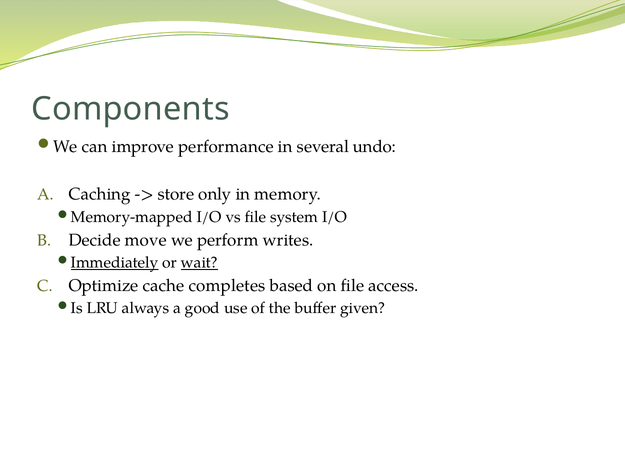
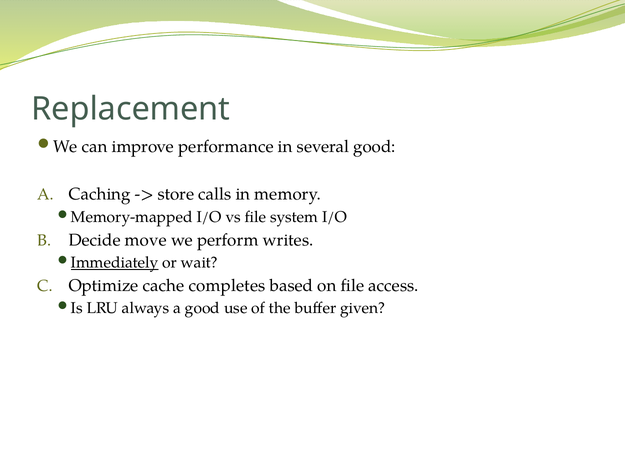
Components: Components -> Replacement (131, 109)
several undo: undo -> good (374, 147)
only: only -> calls (215, 194)
wait underline: present -> none (199, 263)
